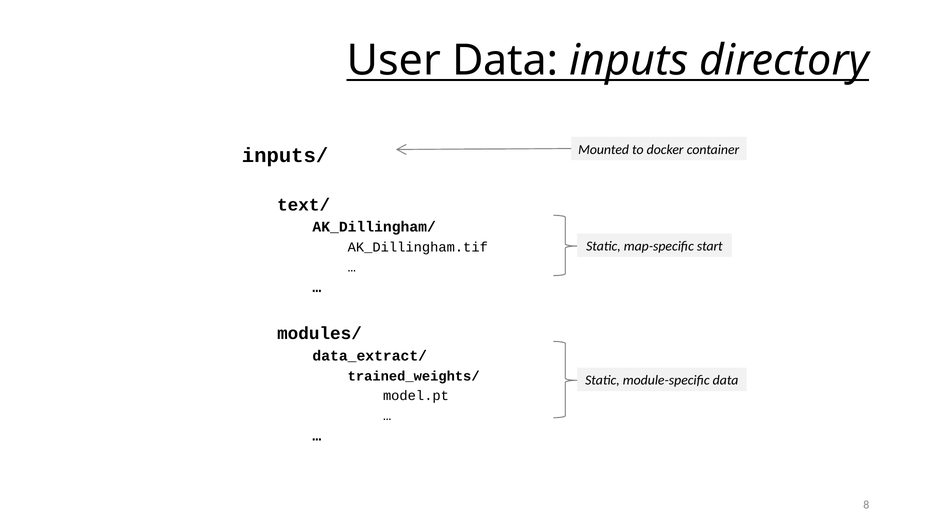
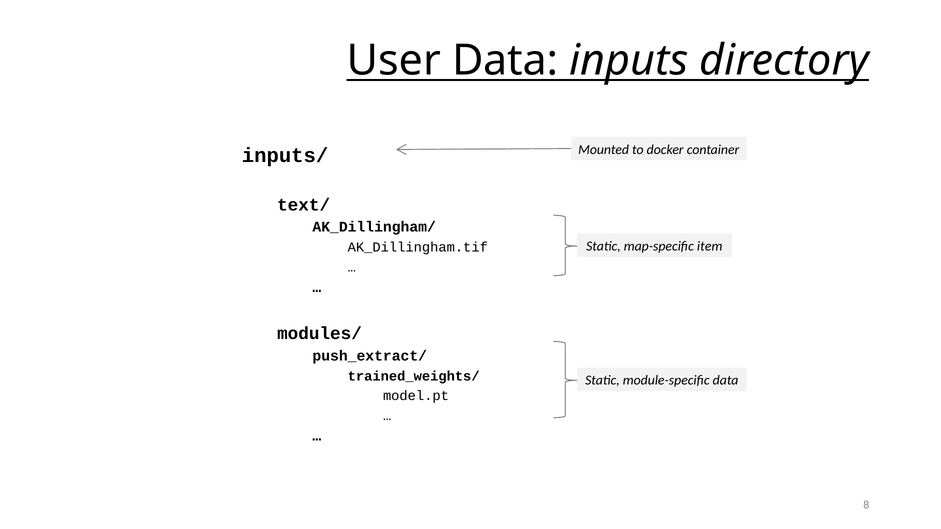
start: start -> item (710, 246)
data_extract/: data_extract/ -> push_extract/ (370, 356)
